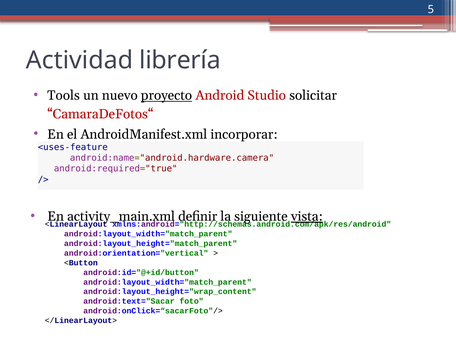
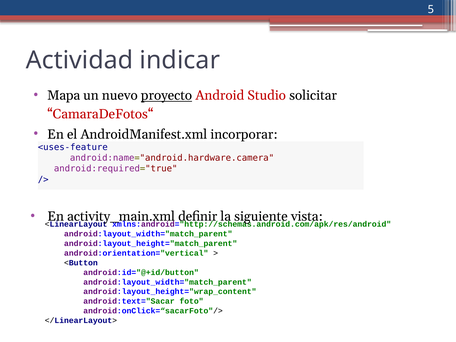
librería: librería -> indicar (180, 60)
Tools: Tools -> Mapa (64, 96)
vista underline: present -> none (307, 216)
